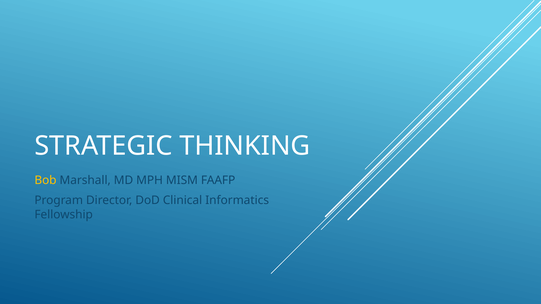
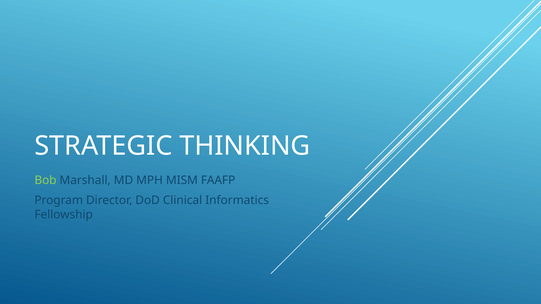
Bob colour: yellow -> light green (45, 181)
